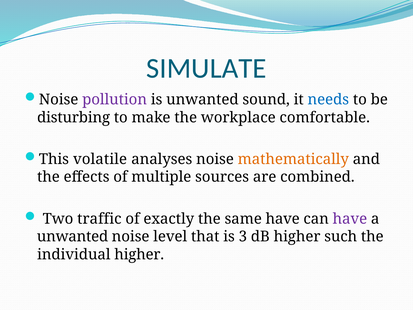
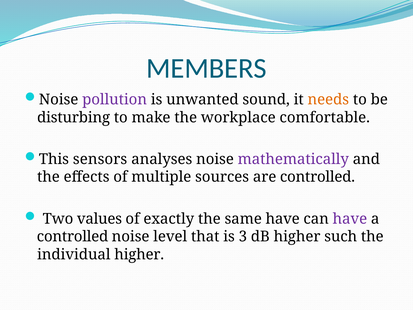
SIMULATE: SIMULATE -> MEMBERS (206, 68)
needs colour: blue -> orange (328, 99)
volatile: volatile -> sensors (100, 159)
mathematically colour: orange -> purple (293, 159)
are combined: combined -> controlled (317, 177)
traffic: traffic -> values (99, 219)
unwanted: unwanted -> controlled (73, 237)
